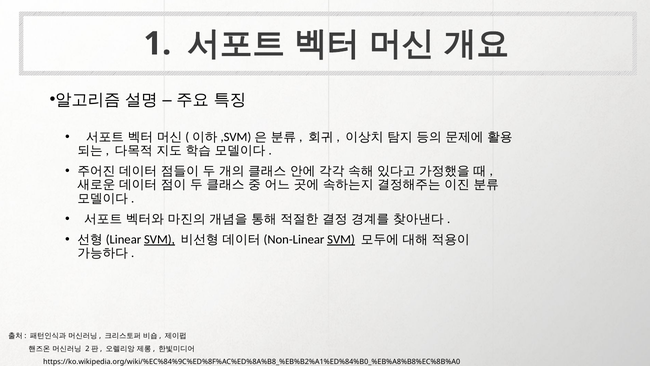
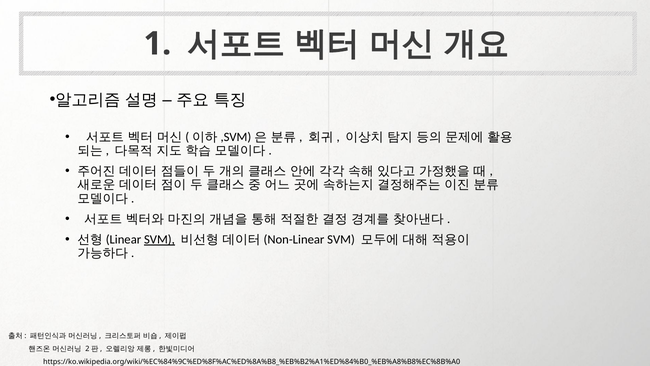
SVM underline: present -> none (341, 239)
